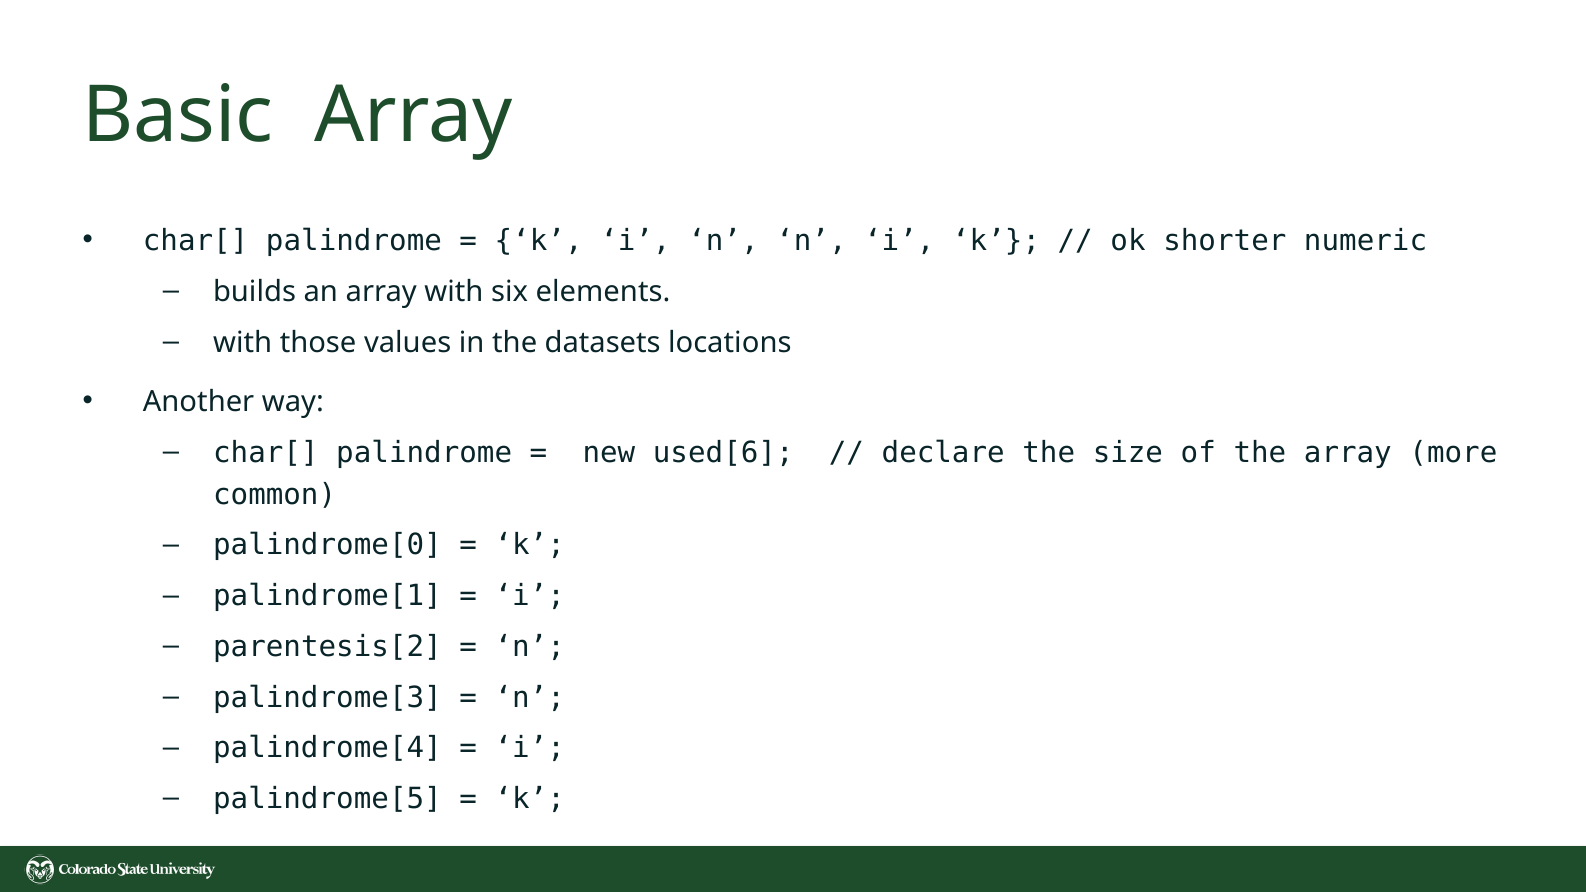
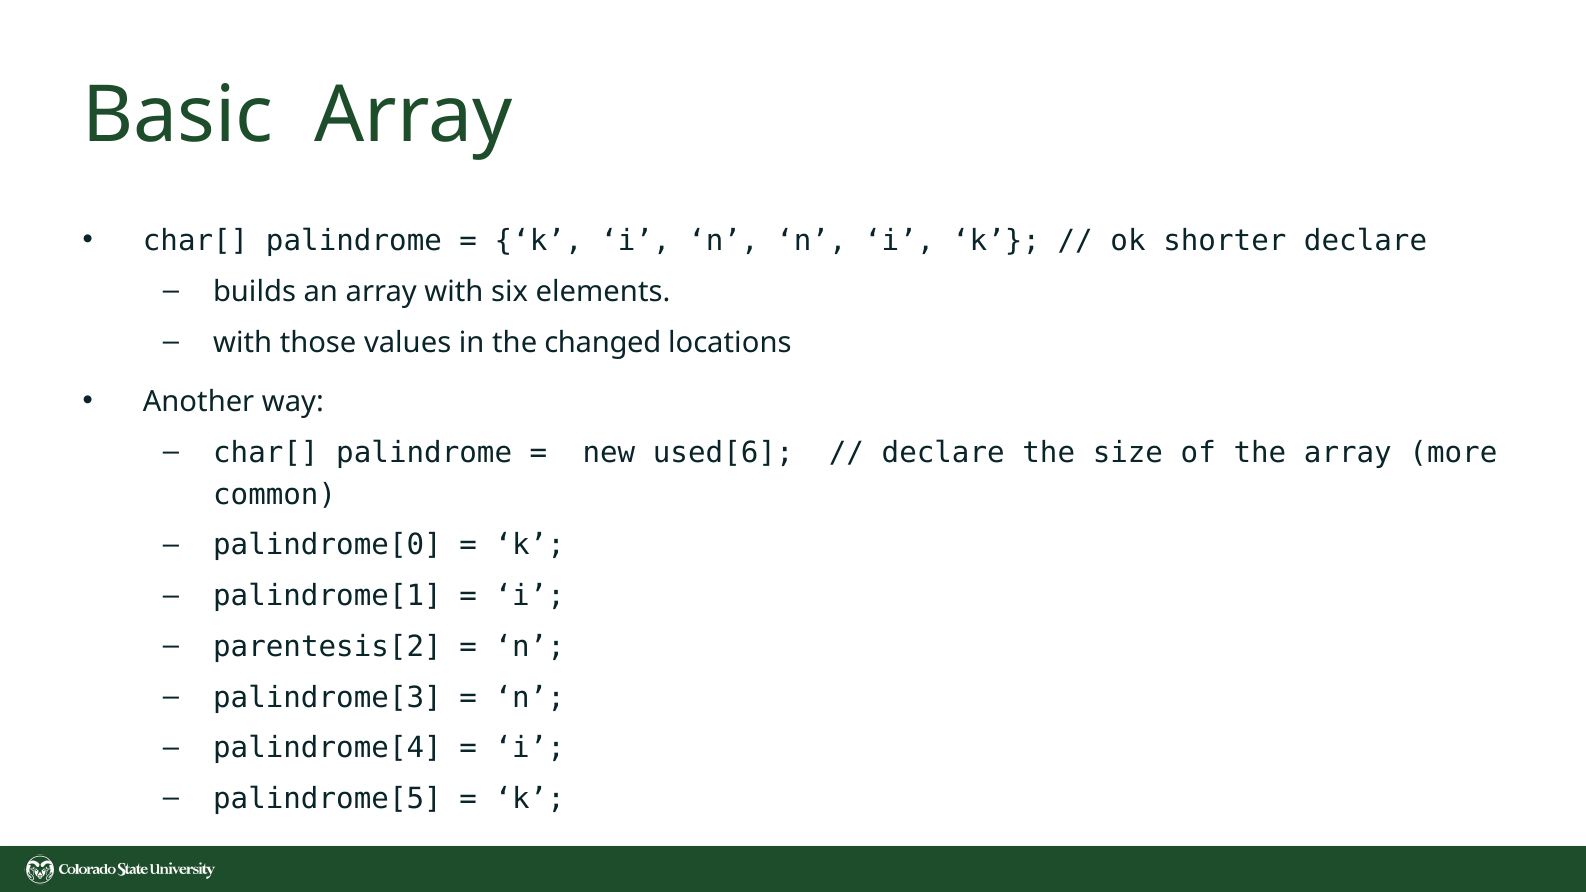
shorter numeric: numeric -> declare (1366, 241)
datasets: datasets -> changed (603, 342)
